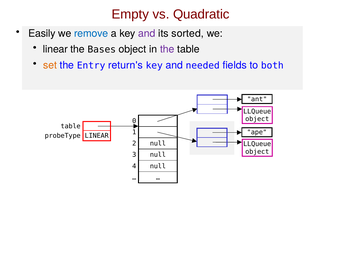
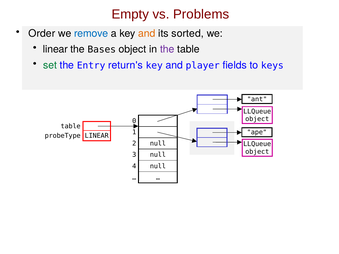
Quadratic: Quadratic -> Problems (201, 14)
Easily: Easily -> Order (42, 33)
and colour: purple -> orange (147, 33)
set colour: orange -> green (50, 65)
needed: needed -> player (203, 65)
both: both -> keys (272, 65)
